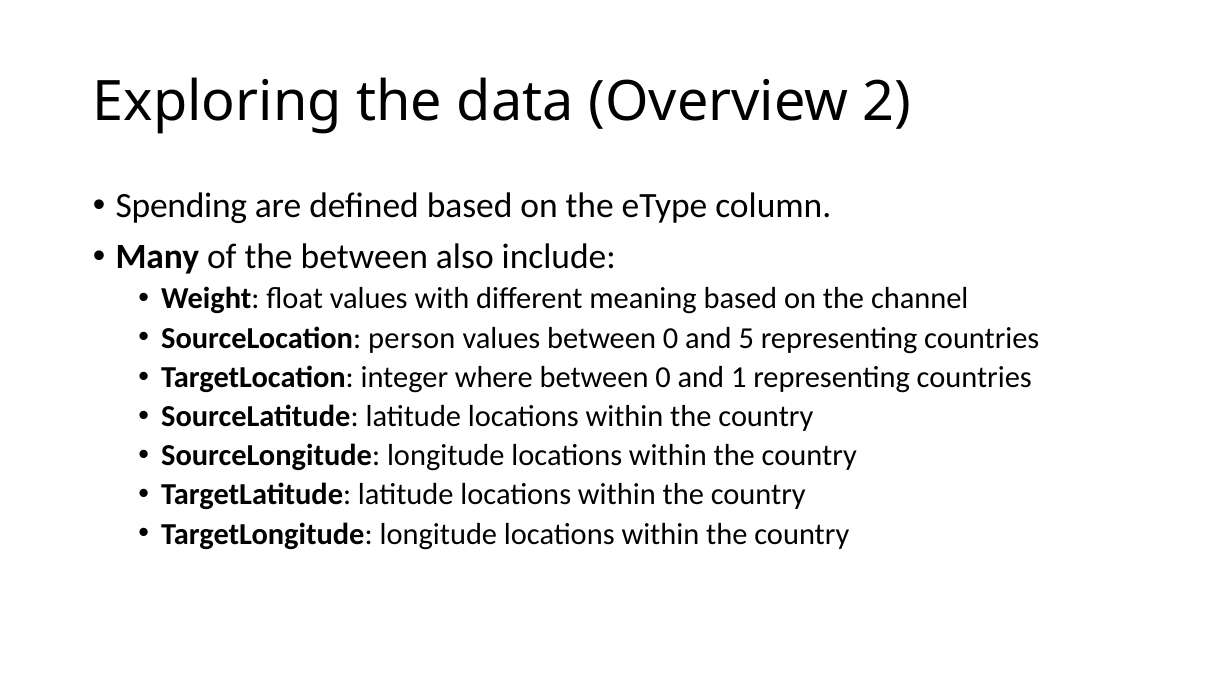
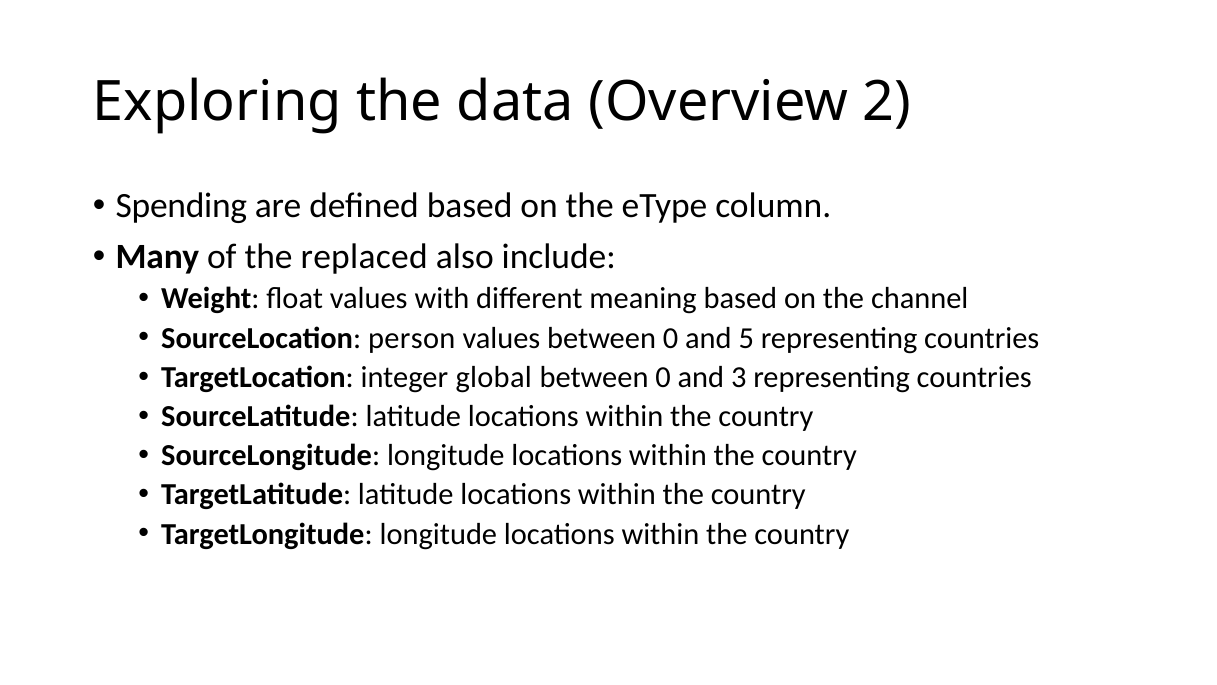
the between: between -> replaced (364, 257)
where: where -> global (494, 377)
1: 1 -> 3 (739, 377)
